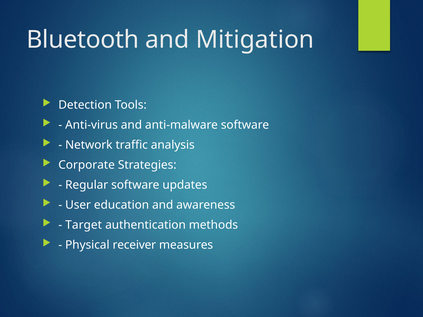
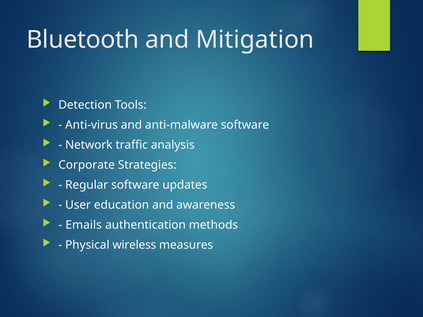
Target: Target -> Emails (84, 225)
receiver: receiver -> wireless (134, 245)
